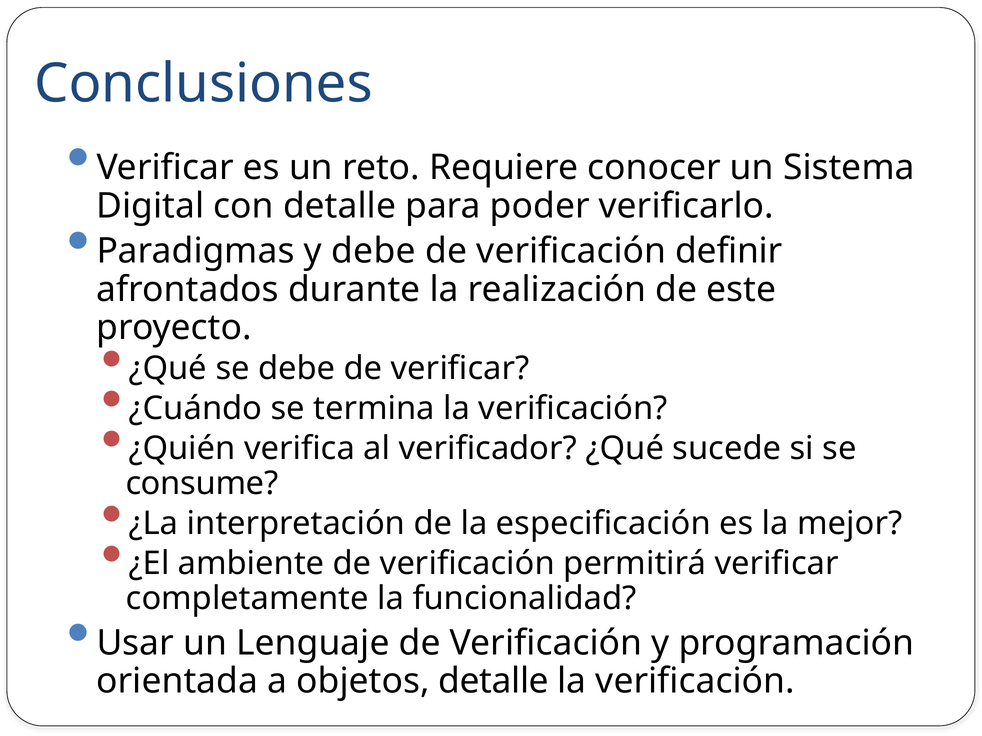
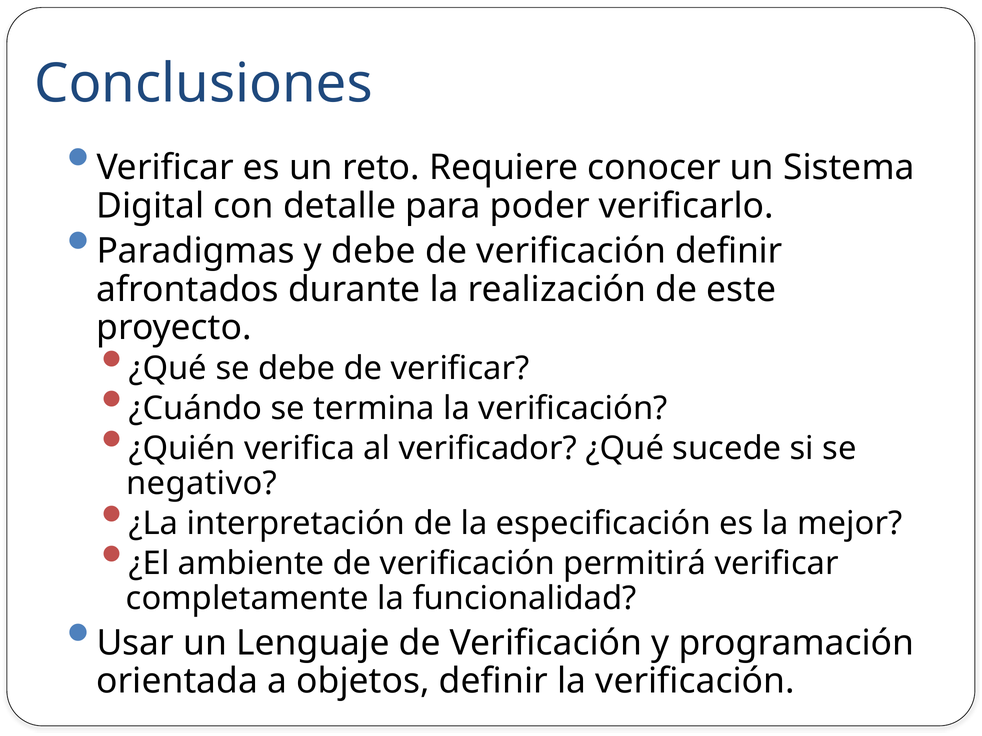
consume: consume -> negativo (202, 484)
objetos detalle: detalle -> definir (493, 682)
